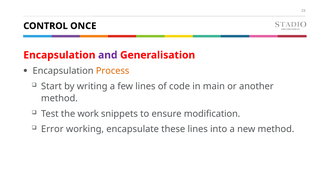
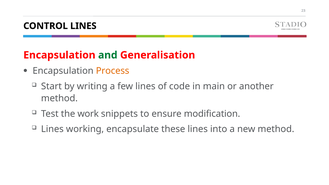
CONTROL ONCE: ONCE -> LINES (83, 26)
and colour: purple -> green (108, 55)
Error: Error -> Lines (52, 129)
